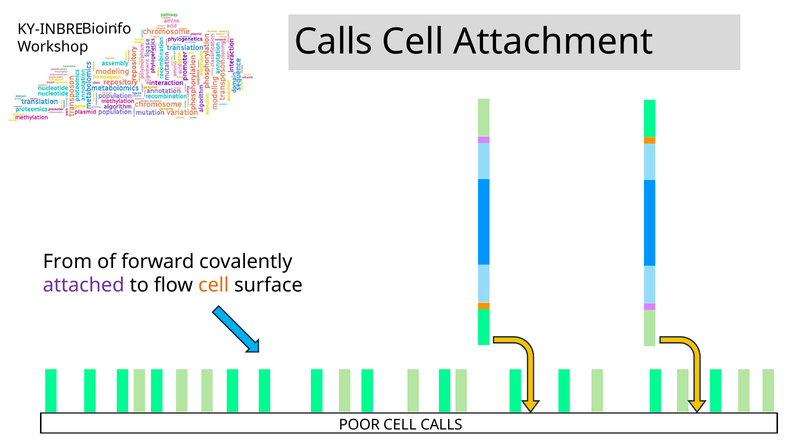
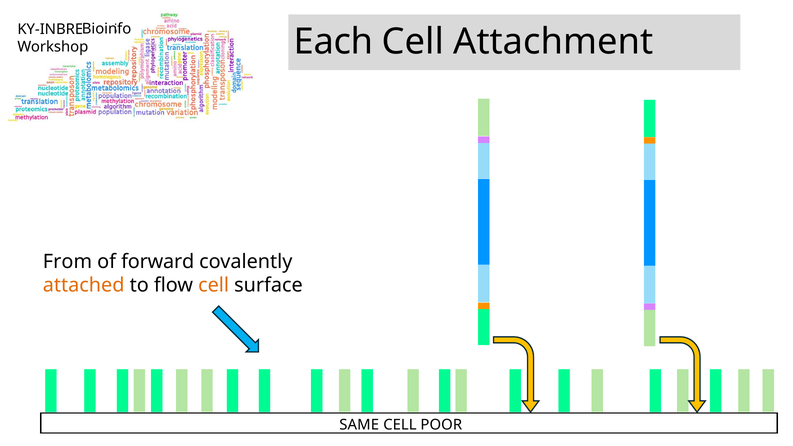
Calls: Calls -> Each (333, 42)
attached colour: purple -> orange (84, 285)
POOR: POOR -> SAME (359, 425)
CELL CALLS: CALLS -> POOR (441, 425)
